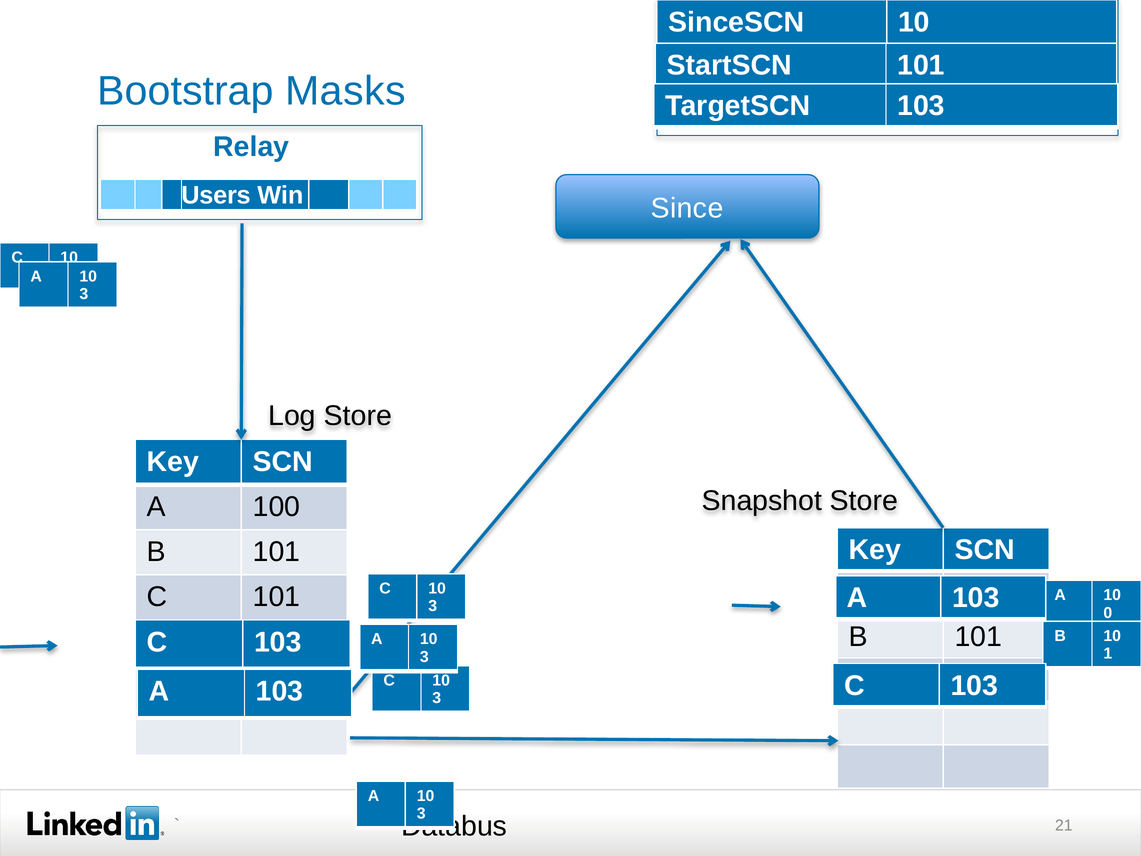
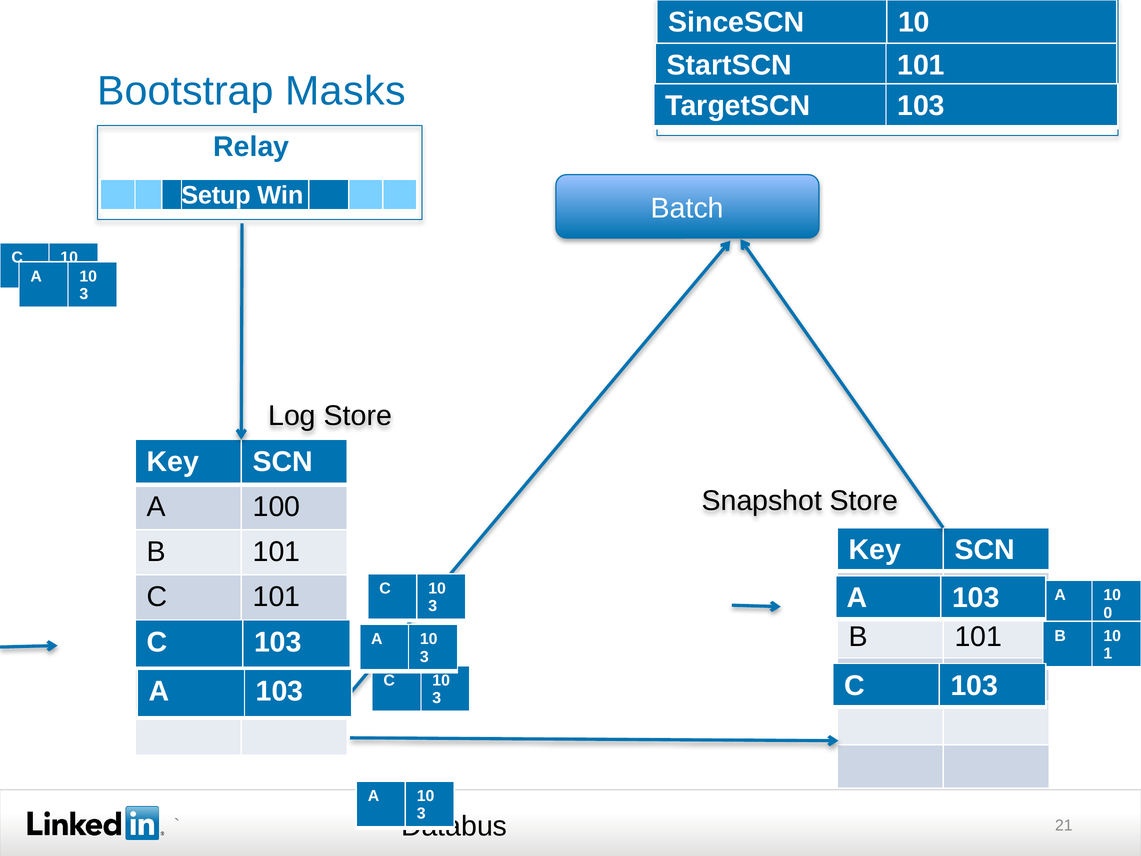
Users: Users -> Setup (216, 196)
Since: Since -> Batch (687, 208)
